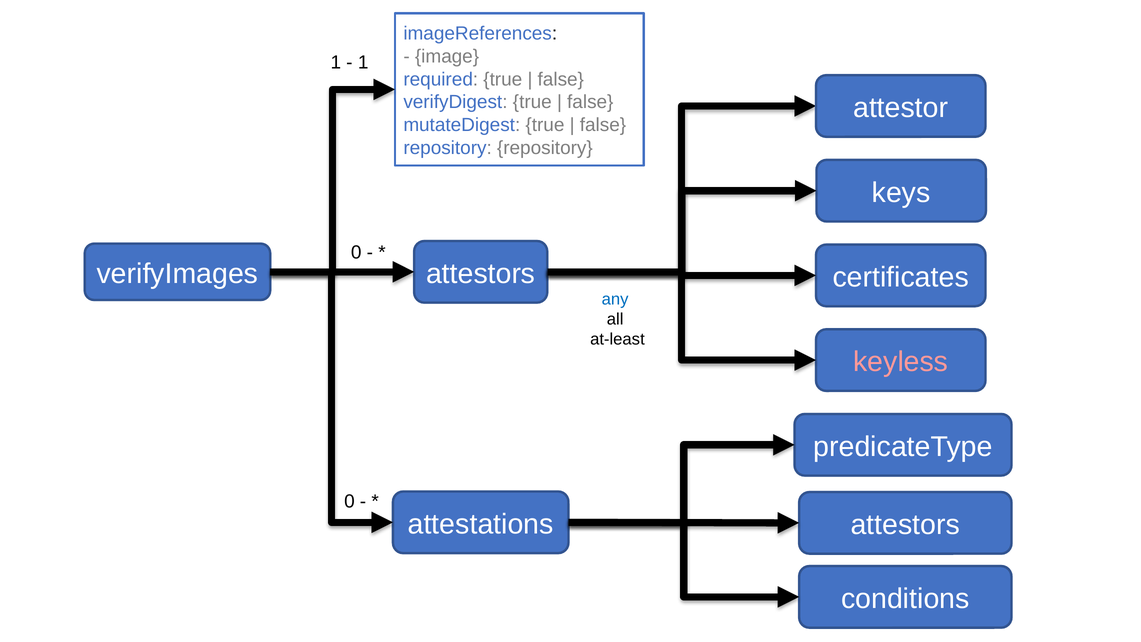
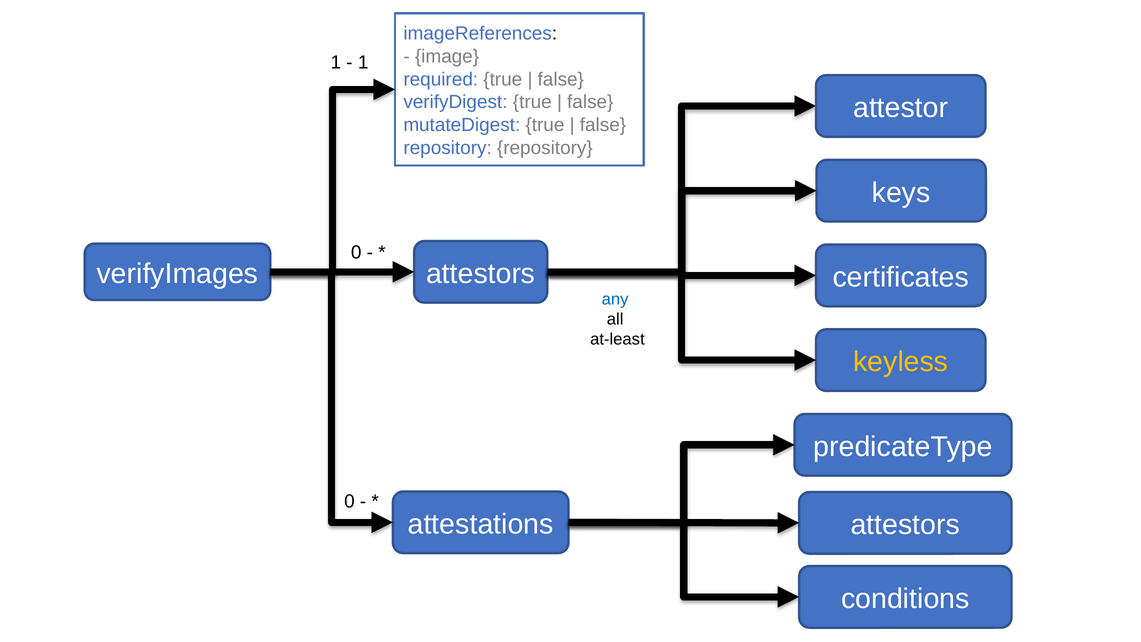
keyless colour: pink -> yellow (901, 362)
